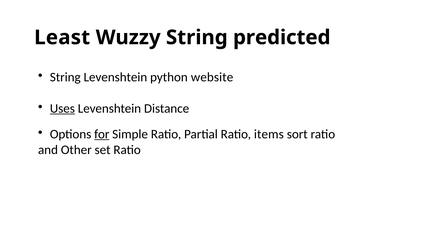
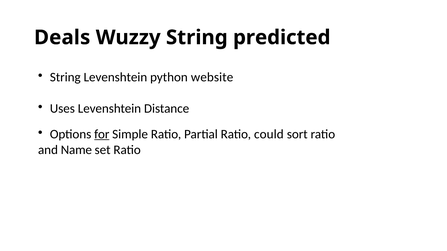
Least: Least -> Deals (62, 38)
Uses underline: present -> none (62, 109)
items: items -> could (269, 134)
Other: Other -> Name (76, 150)
